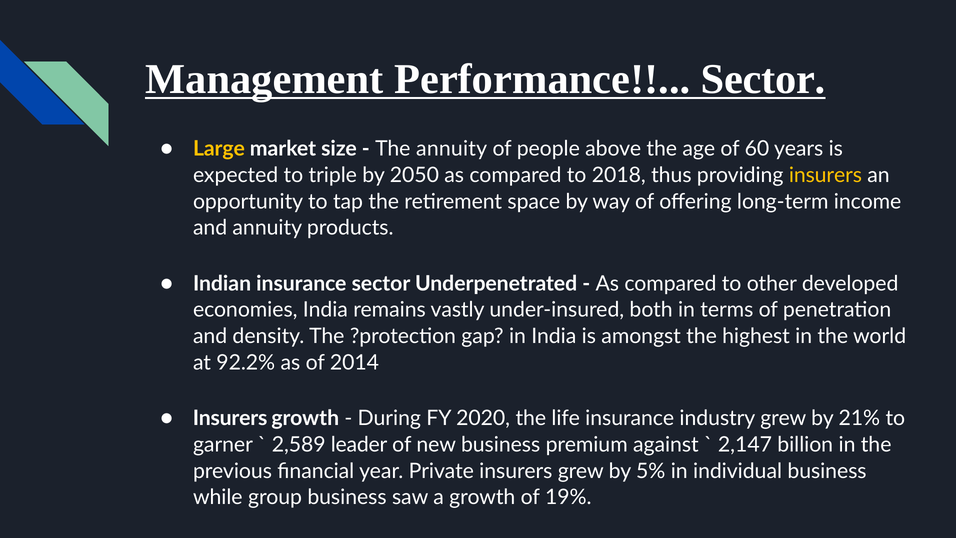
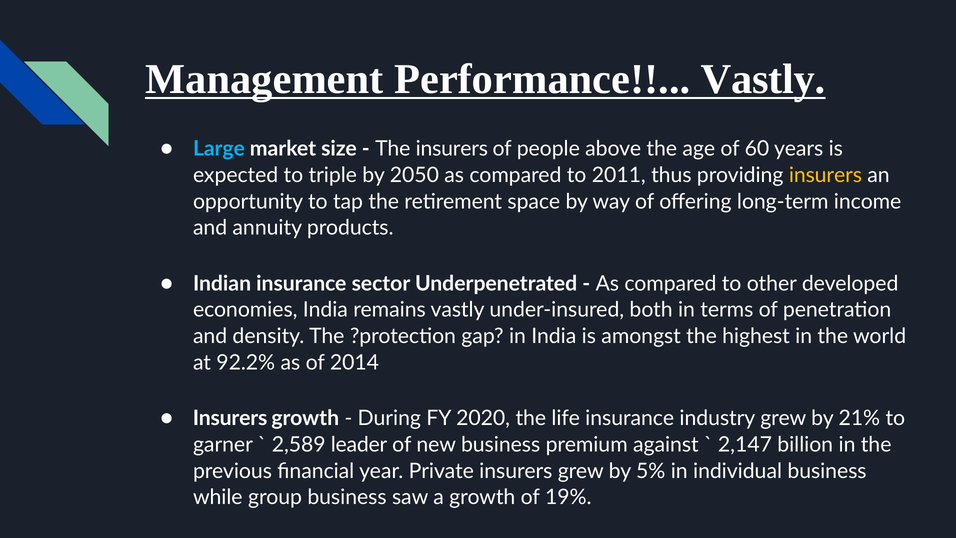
Performance Sector: Sector -> Vastly (763, 79)
Large colour: yellow -> light blue (219, 149)
The annuity: annuity -> insurers (452, 149)
2018: 2018 -> 2011 (619, 175)
